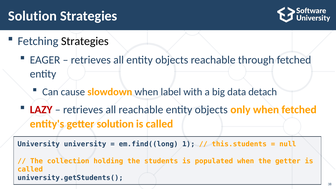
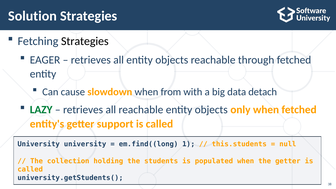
label: label -> from (171, 92)
LAZY colour: red -> green (41, 110)
getter solution: solution -> support (115, 124)
